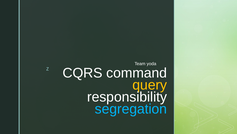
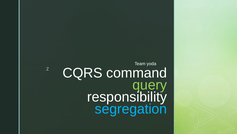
query colour: yellow -> light green (150, 84)
